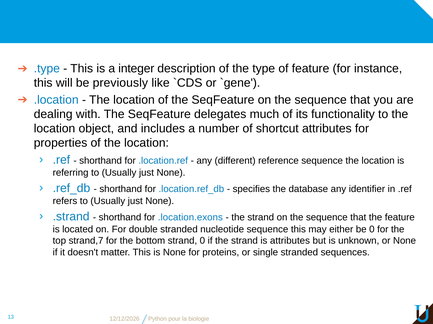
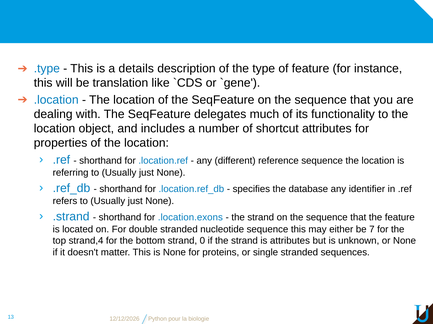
integer: integer -> details (136, 69)
previously: previously -> translation (120, 83)
be 0: 0 -> 7 (372, 230)
strand,7: strand,7 -> strand,4 (86, 241)
